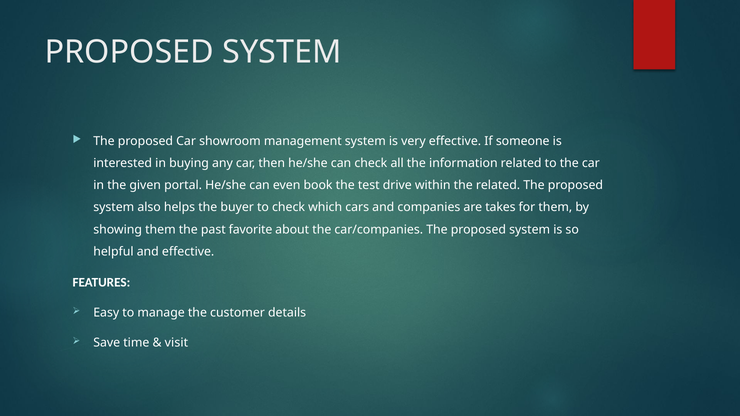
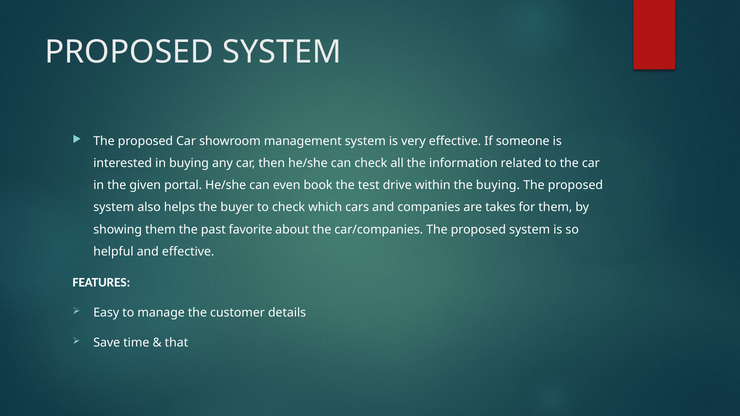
the related: related -> buying (498, 185)
visit: visit -> that (176, 343)
